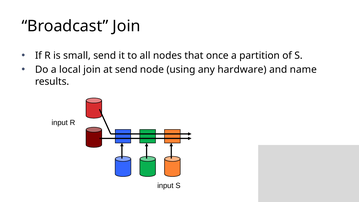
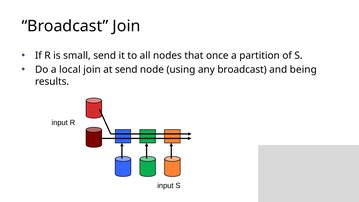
any hardware: hardware -> broadcast (242, 70)
name: name -> being (303, 70)
